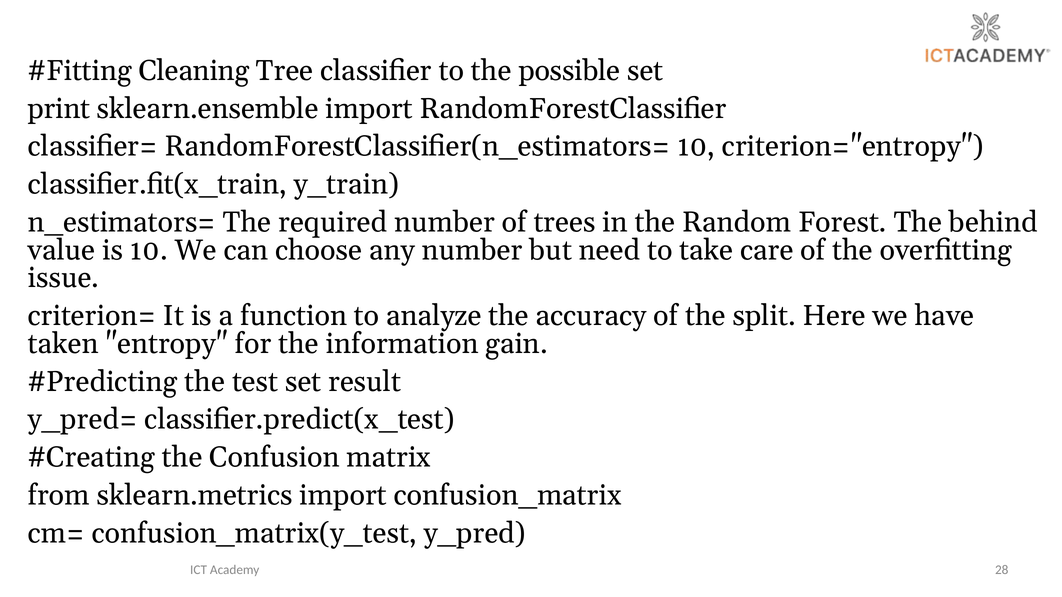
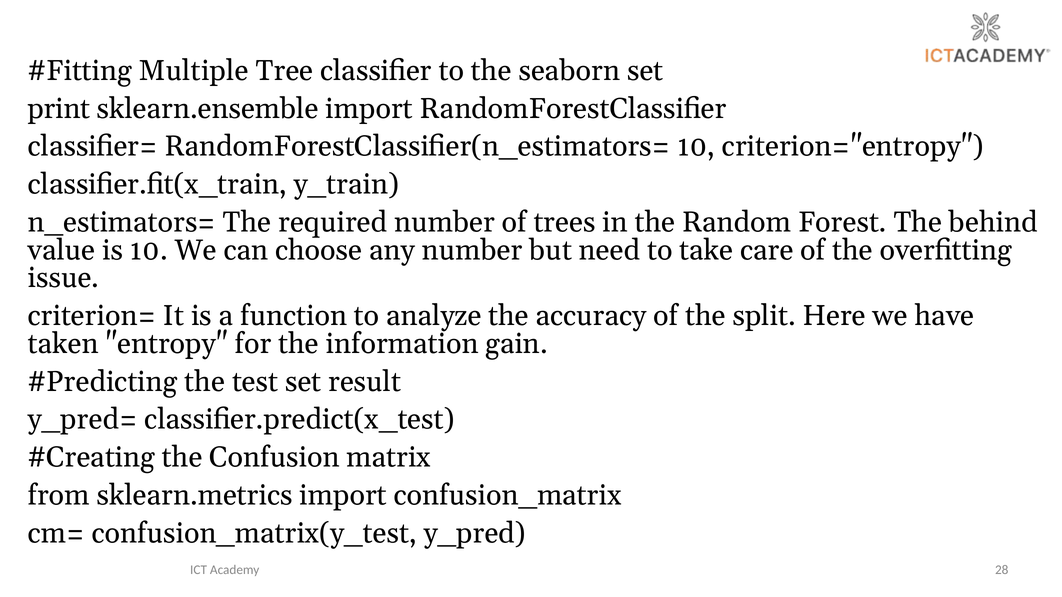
Cleaning: Cleaning -> Multiple (194, 71)
possible: possible -> seaborn (569, 71)
